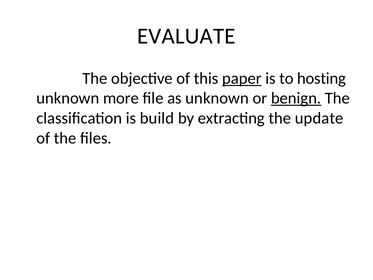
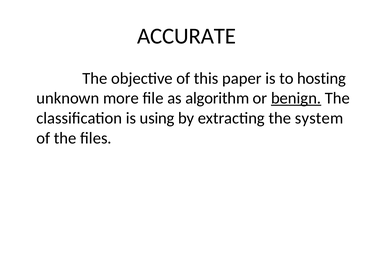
EVALUATE: EVALUATE -> ACCURATE (187, 36)
paper underline: present -> none (242, 78)
as unknown: unknown -> algorithm (217, 98)
build: build -> using (157, 118)
update: update -> system (319, 118)
